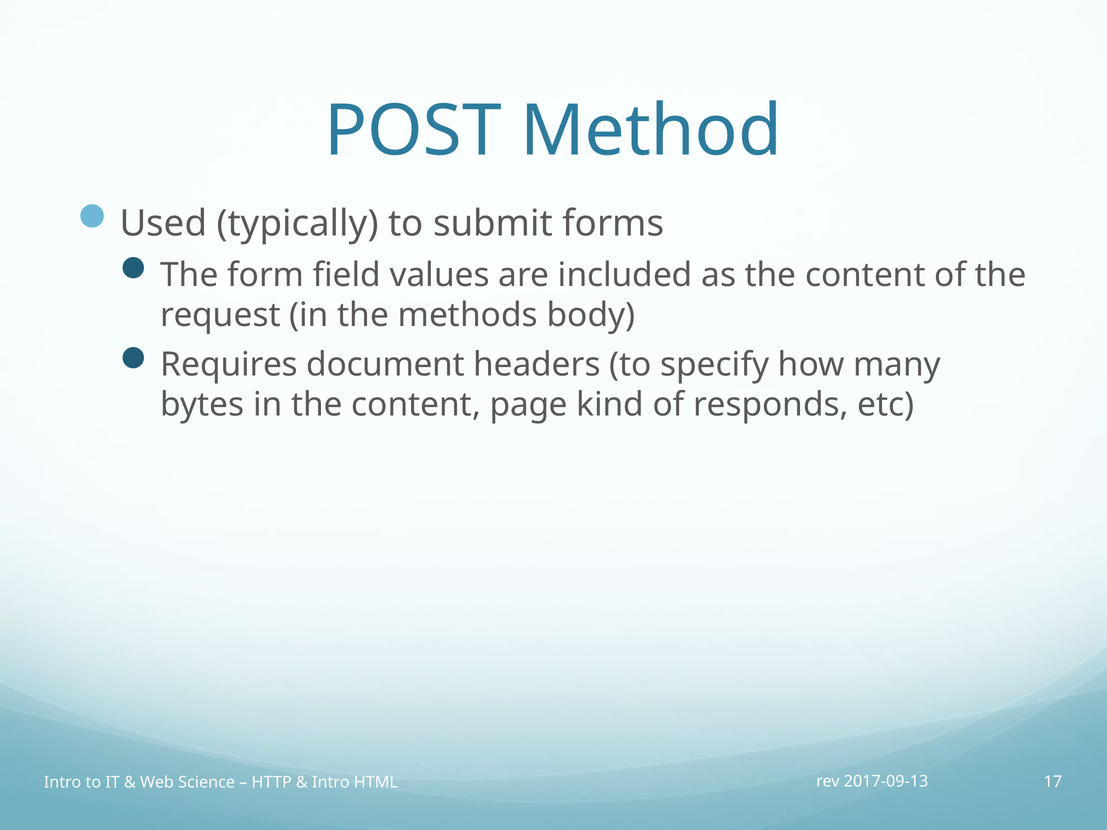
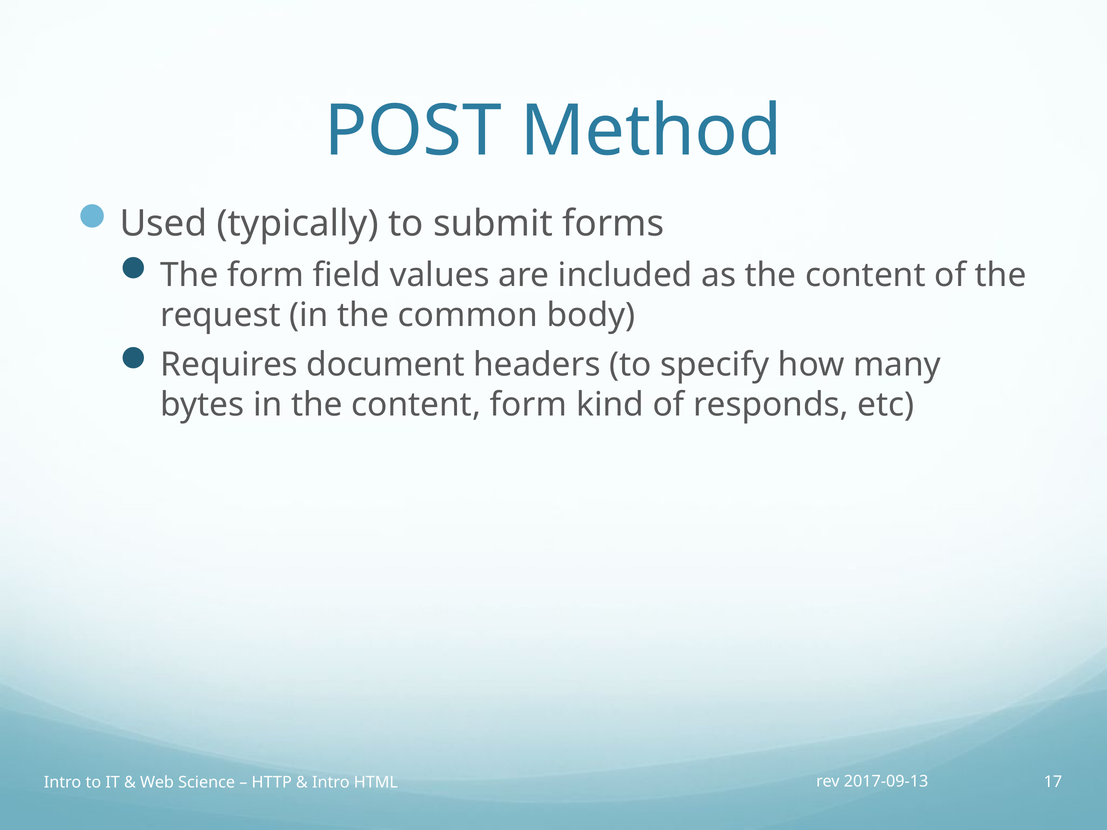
methods: methods -> common (468, 315)
content page: page -> form (529, 405)
